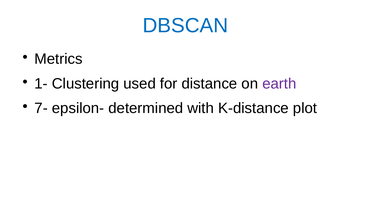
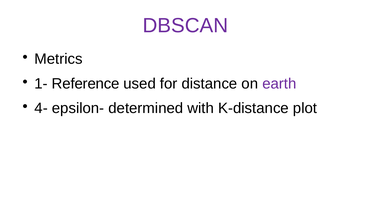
DBSCAN colour: blue -> purple (185, 26)
Clustering: Clustering -> Reference (86, 83)
7-: 7- -> 4- (41, 108)
